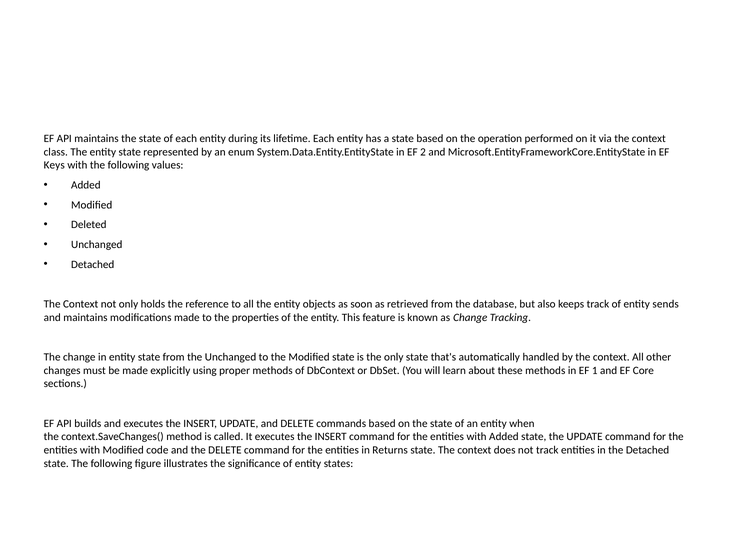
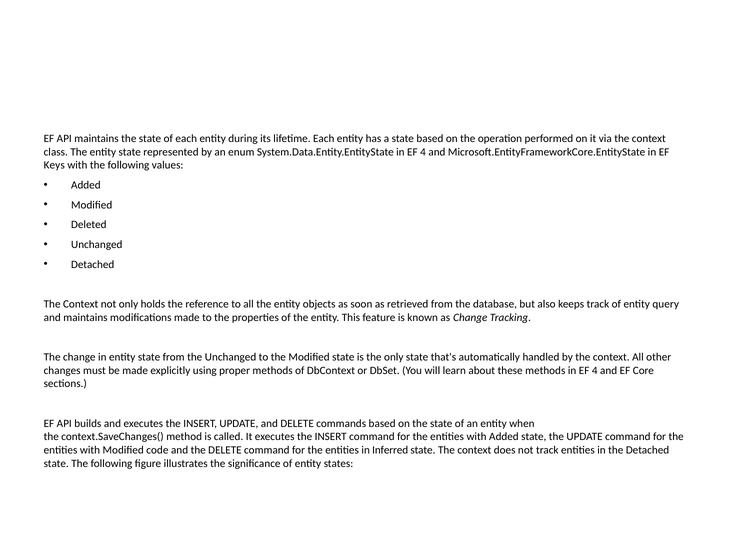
System.Data.Entity.EntityState in EF 2: 2 -> 4 (423, 152)
sends: sends -> query (666, 304)
methods in EF 1: 1 -> 4 (595, 371)
Returns: Returns -> Inferred (390, 451)
